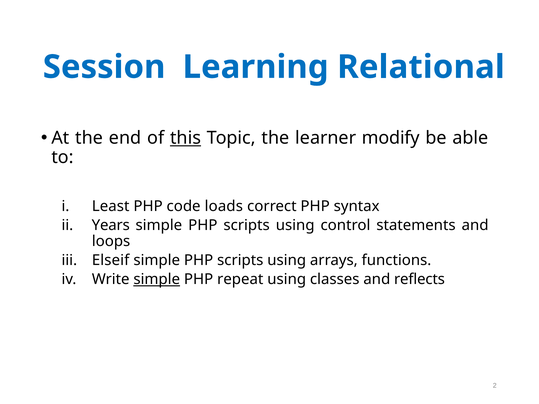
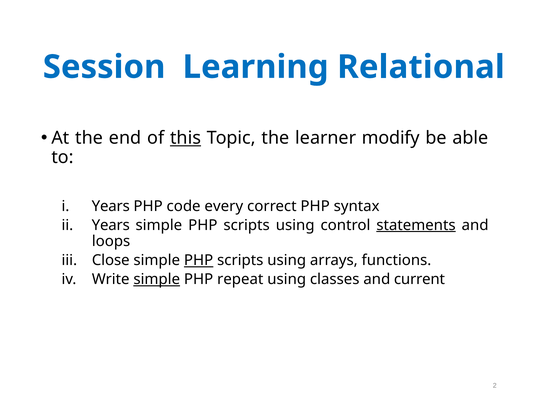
Least: Least -> Years (111, 206)
loads: loads -> every (224, 206)
statements underline: none -> present (416, 225)
Elseif: Elseif -> Close (111, 260)
PHP underline: none -> present (199, 260)
reflects: reflects -> current (419, 279)
